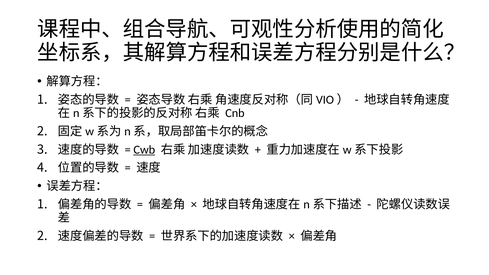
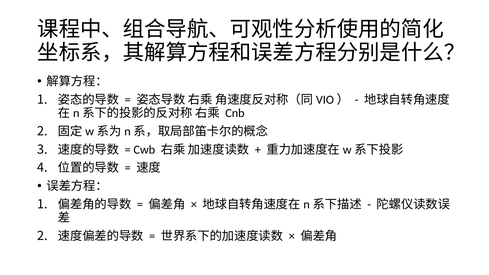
Cwb underline: present -> none (144, 150)
